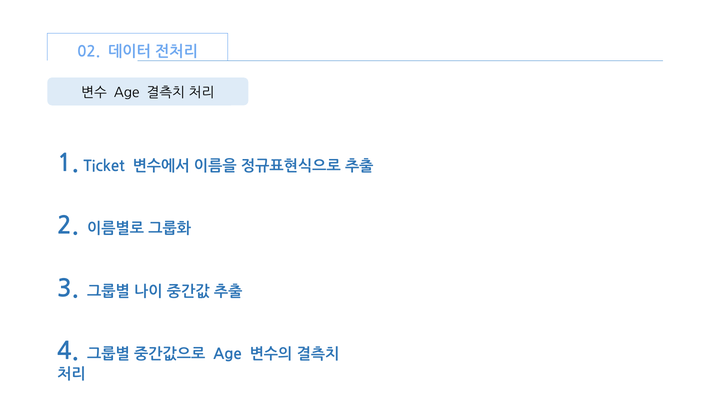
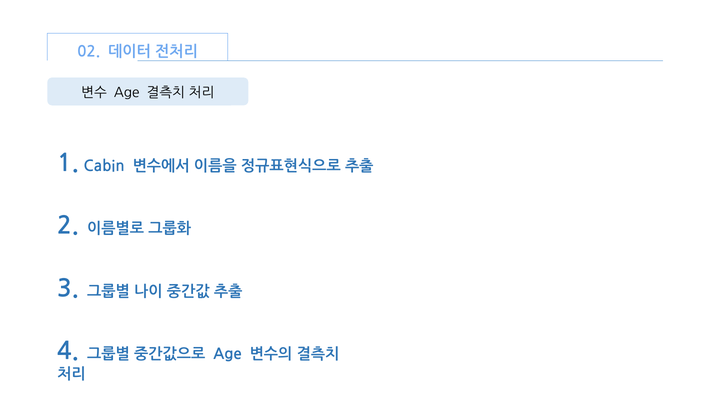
Ticket: Ticket -> Cabin (104, 166)
